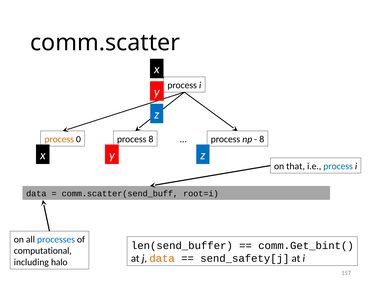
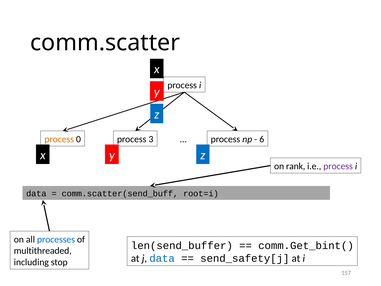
process 8: 8 -> 3 (151, 139)
8: 8 -> 6 (262, 139)
that: that -> rank (296, 166)
process colour: blue -> purple (338, 166)
computational: computational -> multithreaded (43, 251)
data colour: orange -> blue (162, 258)
halo: halo -> stop (59, 262)
